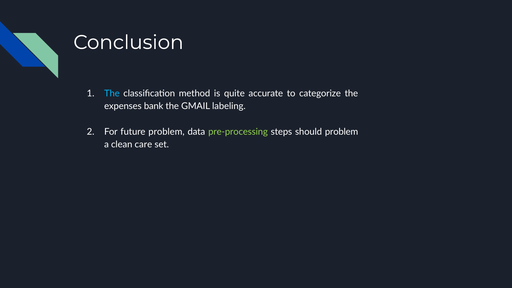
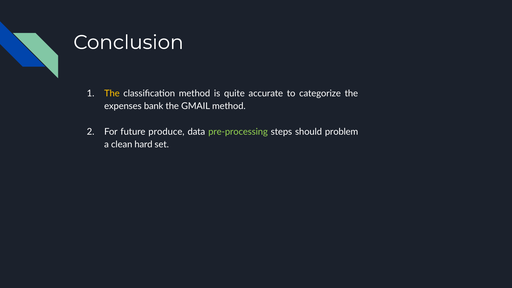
The colour: light blue -> yellow (112, 93)
GMAIL labeling: labeling -> method (229, 106)
future problem: problem -> produce (166, 132)
care: care -> hard (143, 144)
